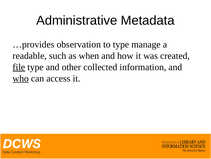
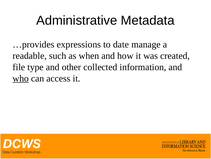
observation: observation -> expressions (79, 44)
to type: type -> date (121, 44)
file underline: present -> none (19, 67)
